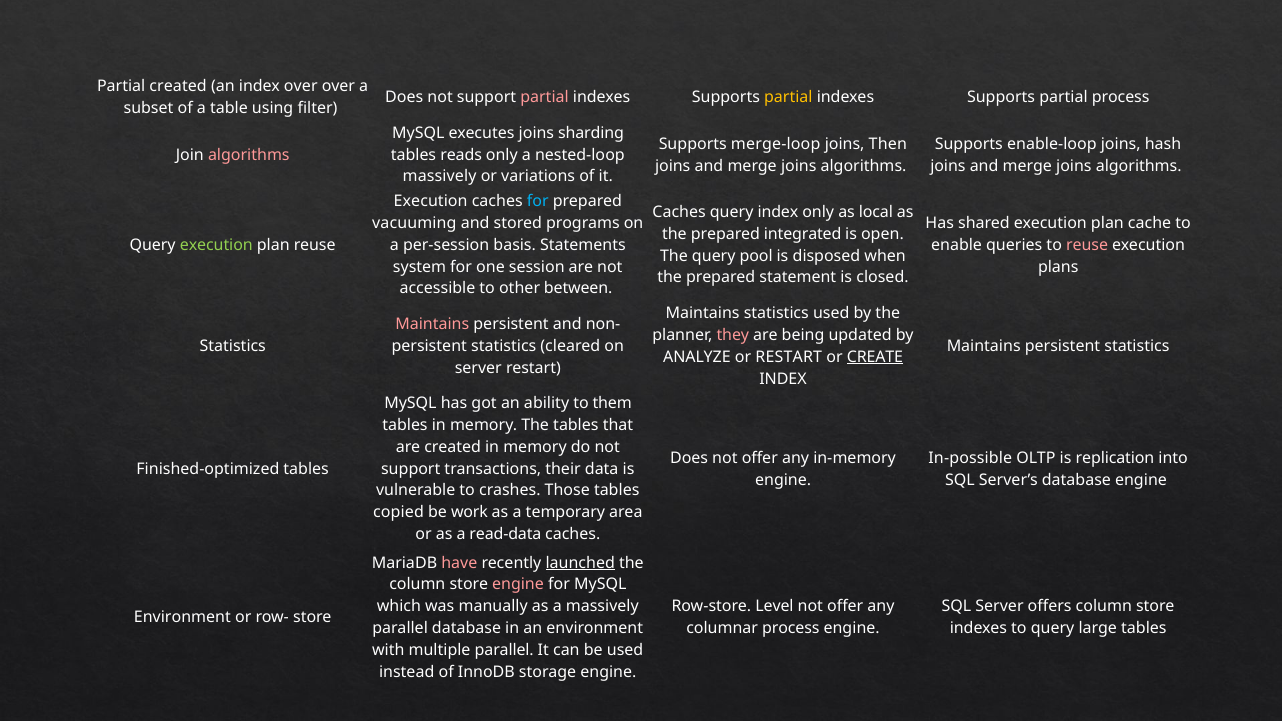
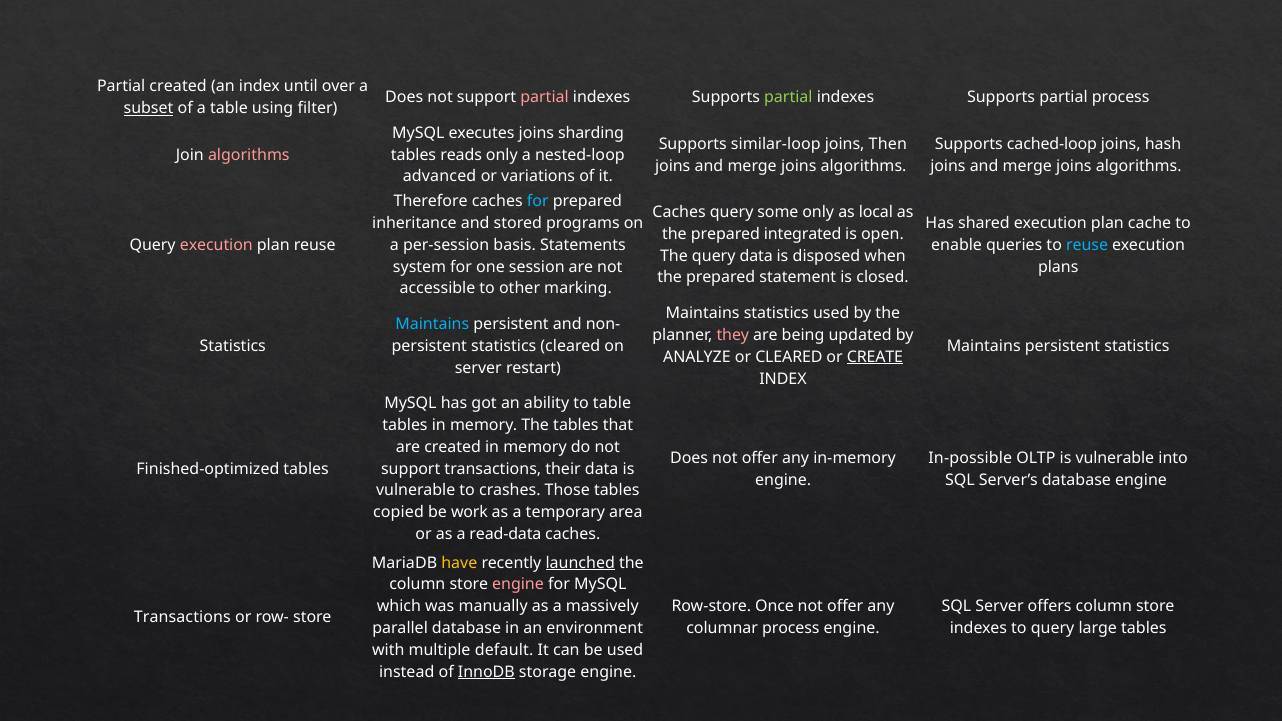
index over: over -> until (301, 87)
partial colour: yellow -> light green (788, 97)
subset underline: none -> present (149, 108)
merge-loop: merge-loop -> similar-loop (776, 144)
enable-loop: enable-loop -> cached-loop (1052, 144)
massively: massively -> advanced (440, 177)
Execution: Execution -> Therefore (431, 201)
query index: index -> some (778, 212)
vacuuming: vacuuming -> inheritance (414, 223)
execution colour: light green -> pink (216, 245)
reuse colour: pink -> light blue (1087, 245)
query pool: pool -> data (756, 256)
between: between -> marking (578, 289)
Maintains colour: pink -> light blue (432, 324)
or RESTART: RESTART -> CLEARED (789, 357)
to them: them -> table (612, 404)
OLTP is replication: replication -> vulnerable (1115, 458)
have colour: pink -> yellow (459, 563)
Level: Level -> Once (774, 607)
Environment: Environment -> Transactions (182, 617)
multiple parallel: parallel -> default (504, 650)
InnoDB underline: none -> present (486, 672)
